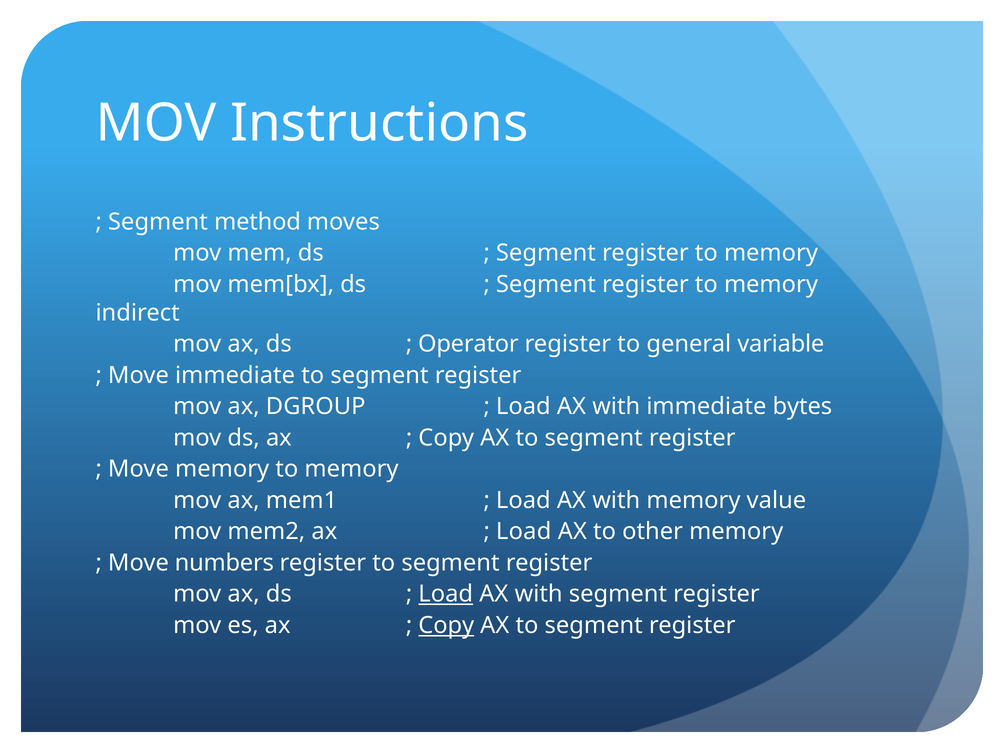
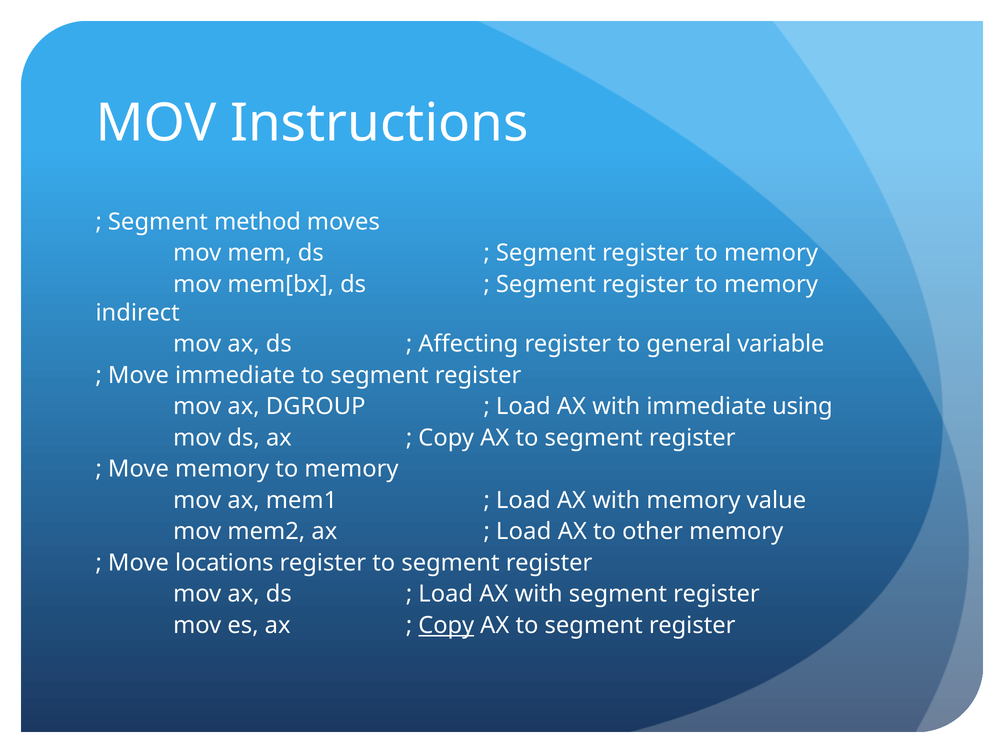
Operator: Operator -> Affecting (468, 344)
bytes: bytes -> using (802, 407)
numbers: numbers -> locations (224, 563)
Load underline: present -> none (446, 594)
